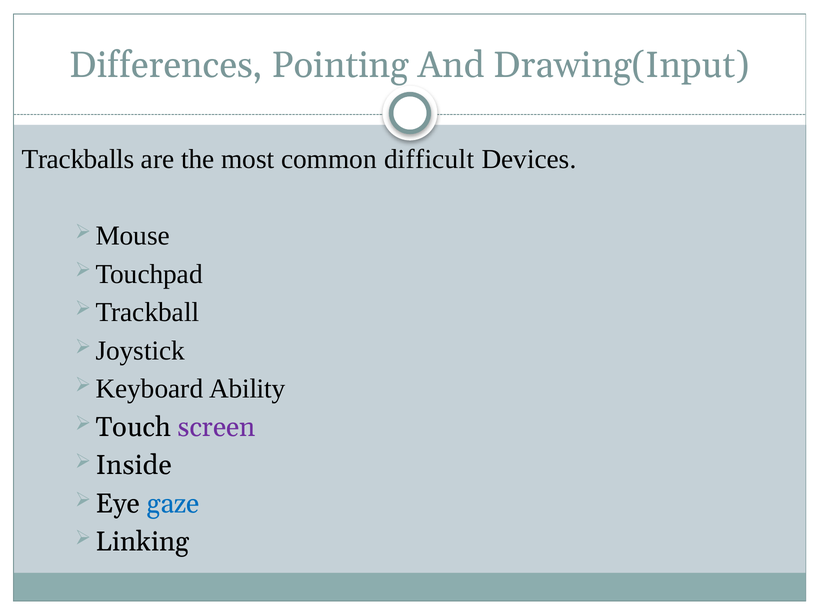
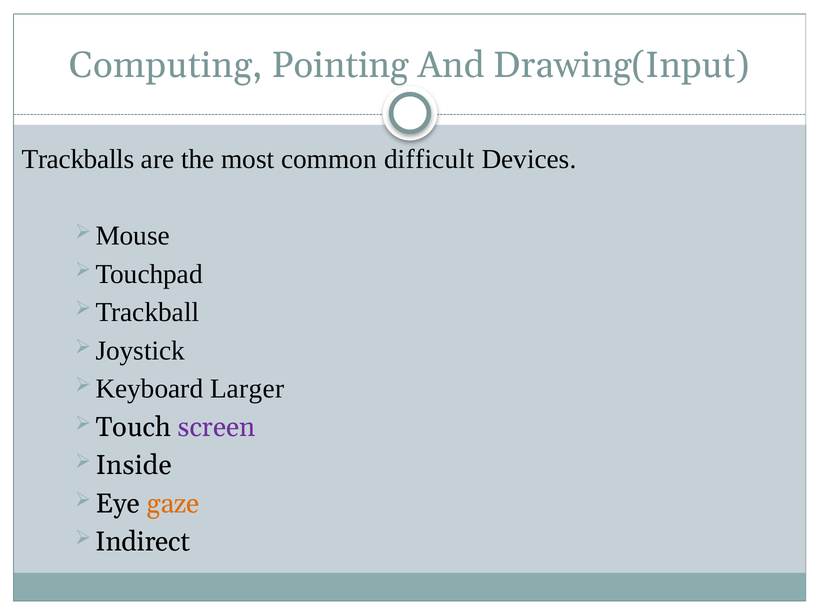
Differences: Differences -> Computing (166, 65)
Ability: Ability -> Larger (247, 389)
gaze colour: blue -> orange (173, 504)
Linking: Linking -> Indirect (143, 542)
